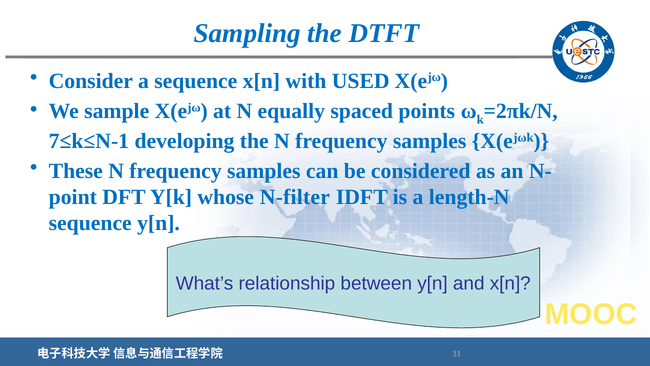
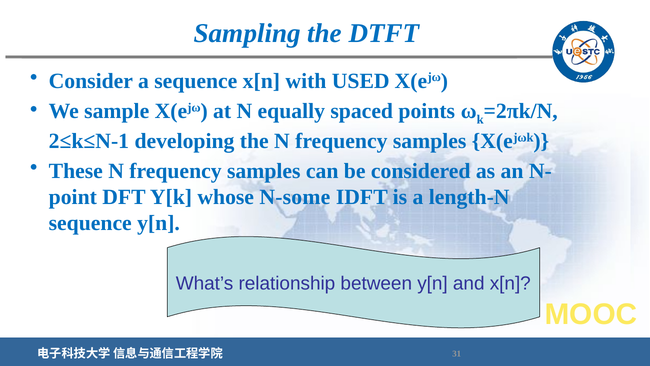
7≤k≤N-1: 7≤k≤N-1 -> 2≤k≤N-1 (89, 141)
N-filter: N-filter -> N-some (295, 197)
